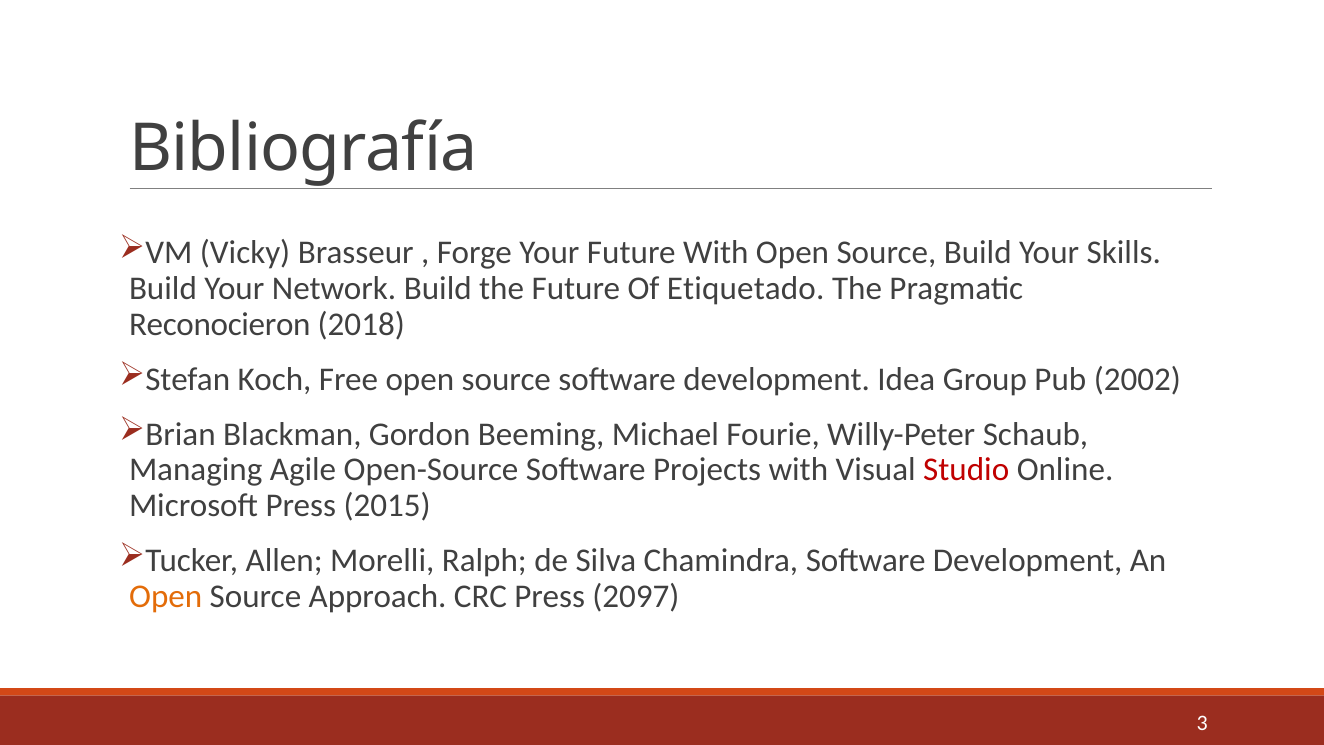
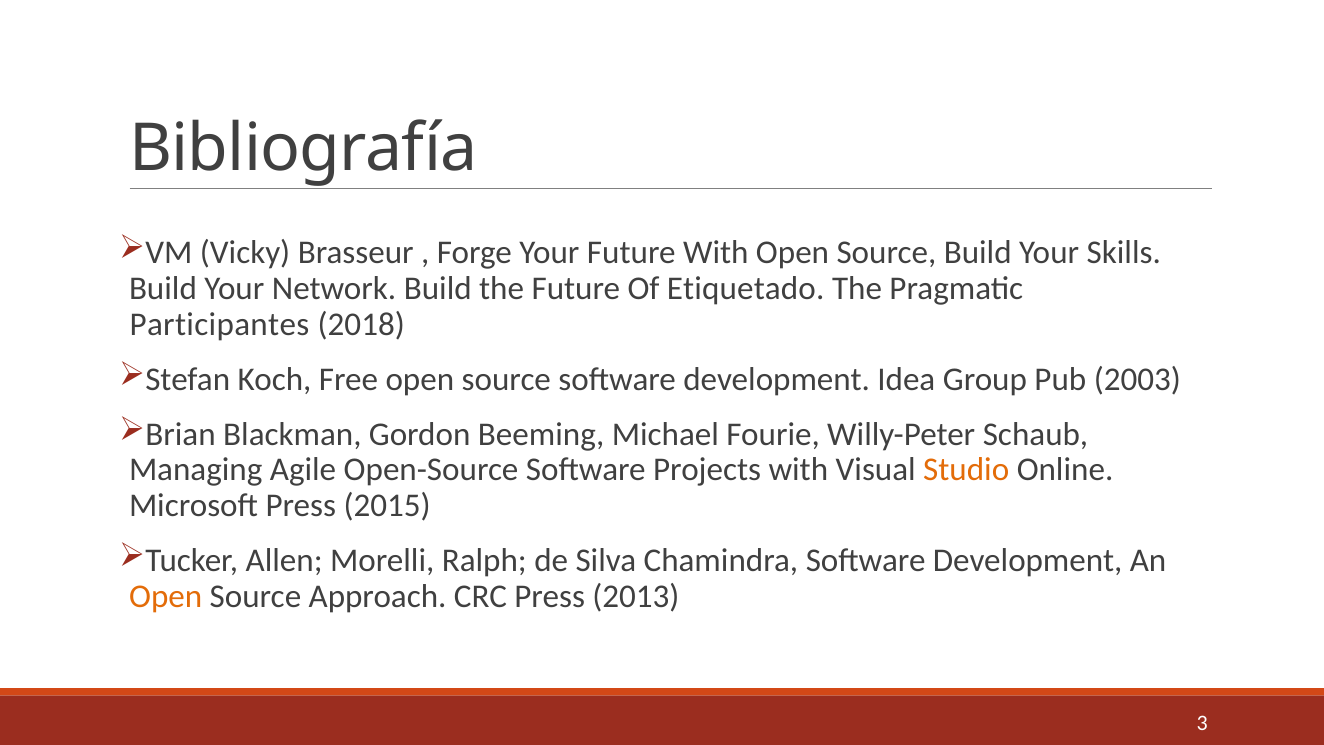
Reconocieron: Reconocieron -> Participantes (219, 324)
2002: 2002 -> 2003 (1137, 379)
Studio colour: red -> orange (966, 470)
2097: 2097 -> 2013 (636, 596)
